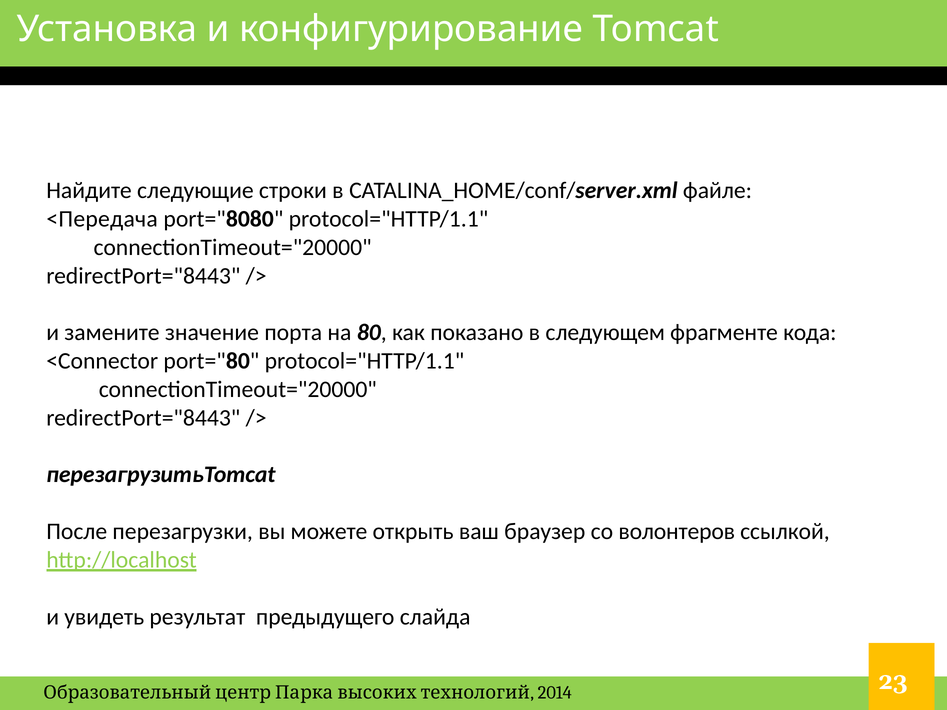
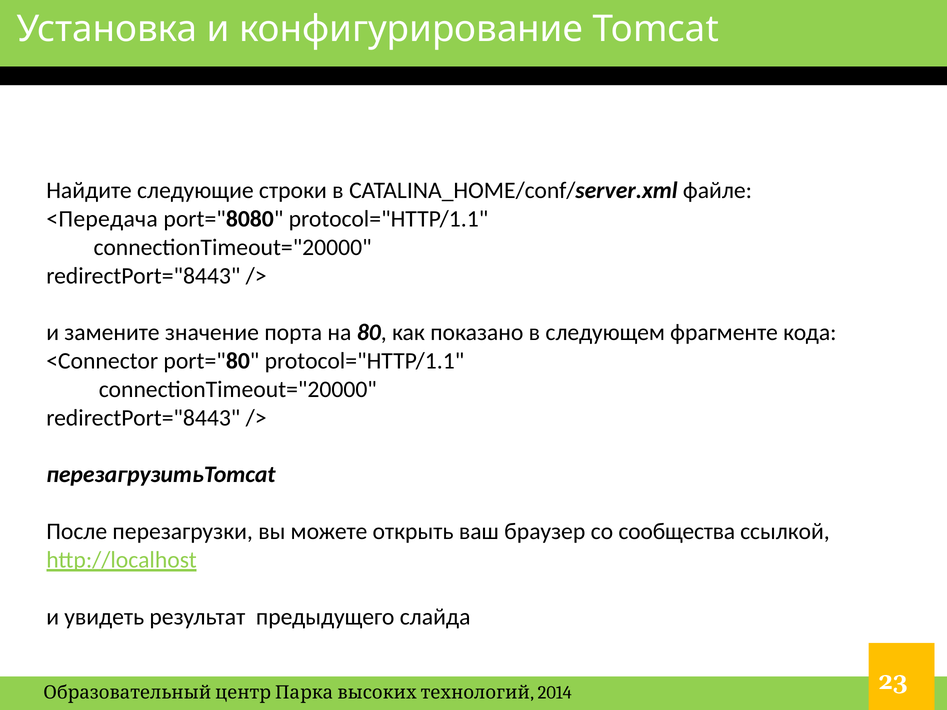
волонтеров: волонтеров -> сообщества (677, 532)
